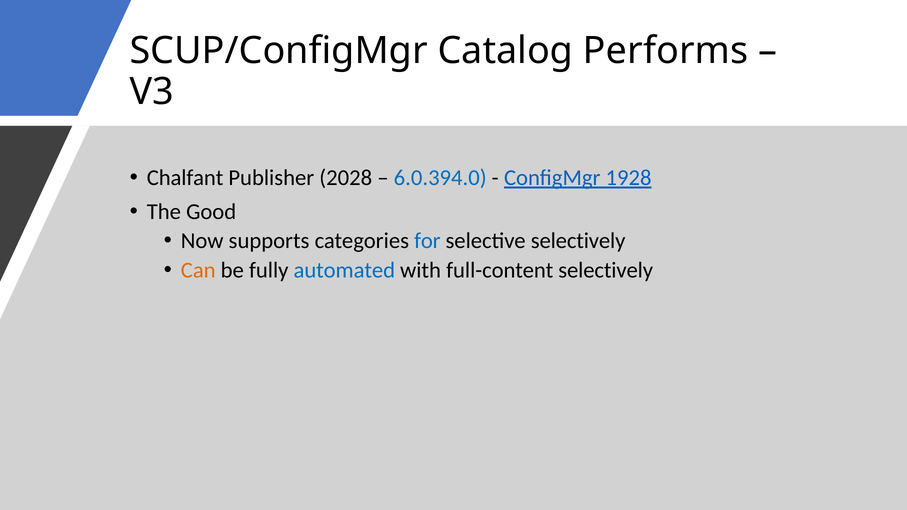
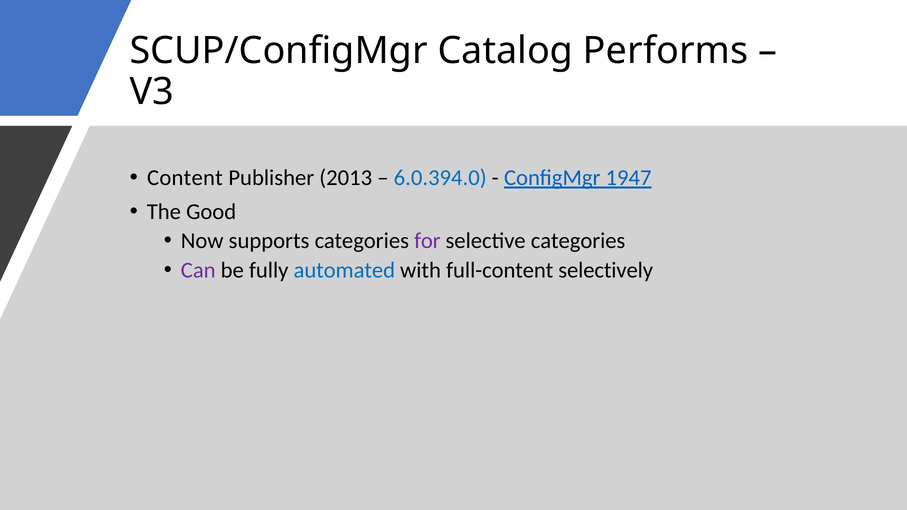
Chalfant: Chalfant -> Content (185, 178)
2028: 2028 -> 2013 (346, 178)
1928: 1928 -> 1947 (629, 178)
for colour: blue -> purple (427, 241)
selective selectively: selectively -> categories (578, 241)
Can colour: orange -> purple (198, 270)
